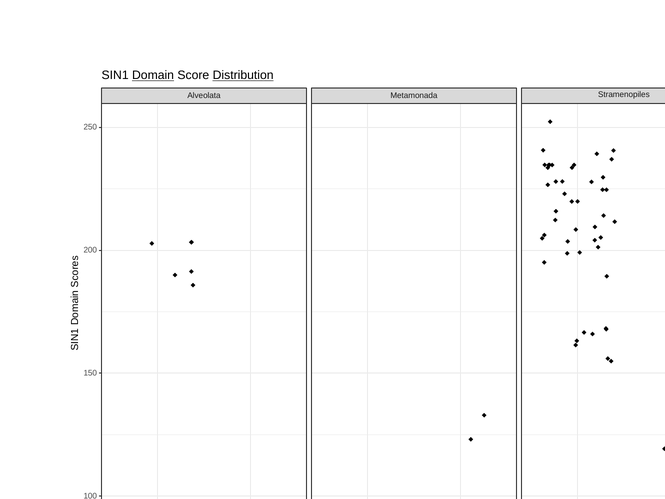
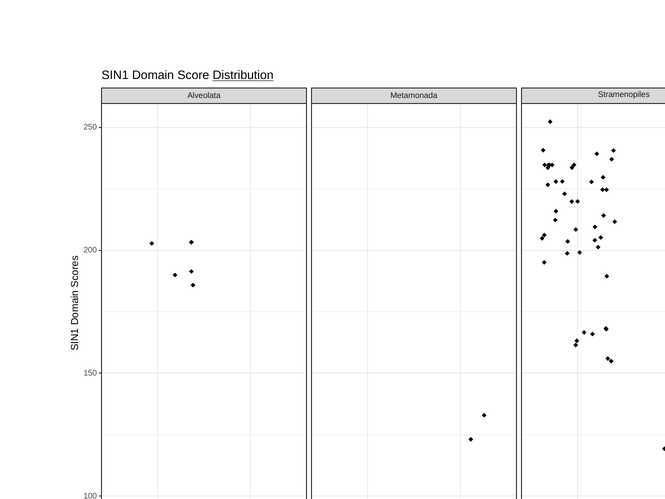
Domain underline: present -> none (153, 75)
